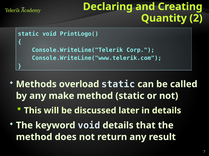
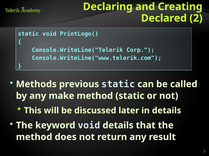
Quantity: Quantity -> Declared (164, 18)
overload: overload -> previous (79, 85)
